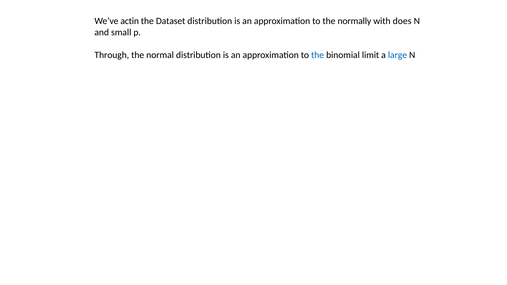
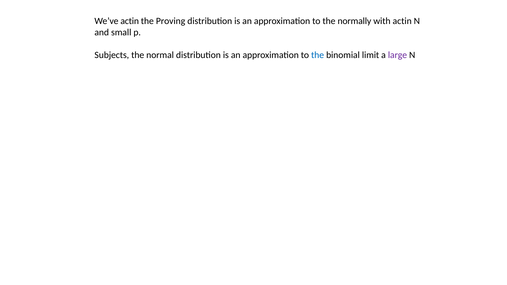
Dataset: Dataset -> Proving (171, 21)
with does: does -> actin (402, 21)
Through: Through -> Subjects (112, 55)
large colour: blue -> purple (397, 55)
